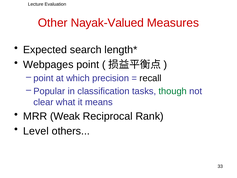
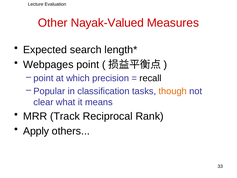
though colour: green -> orange (173, 91)
Weak: Weak -> Track (65, 116)
Level: Level -> Apply (36, 131)
